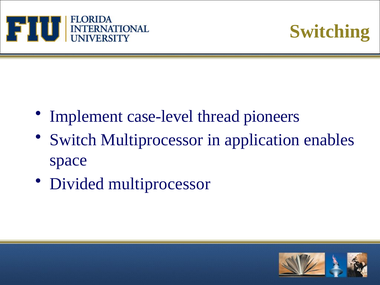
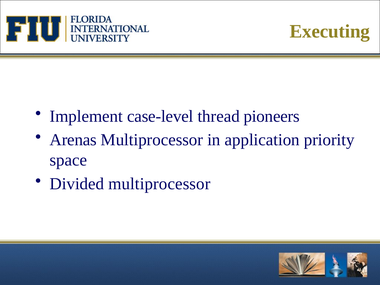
Switching: Switching -> Executing (330, 31)
Switch: Switch -> Arenas (73, 140)
enables: enables -> priority (329, 140)
